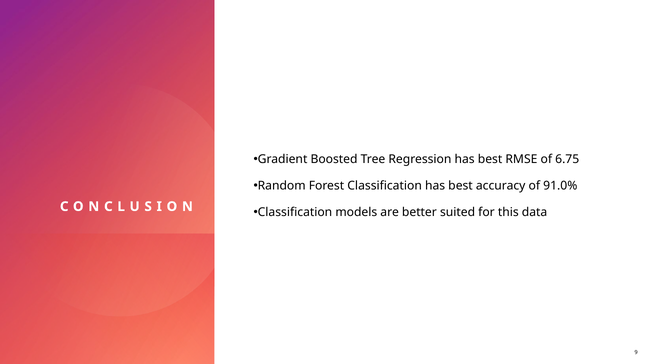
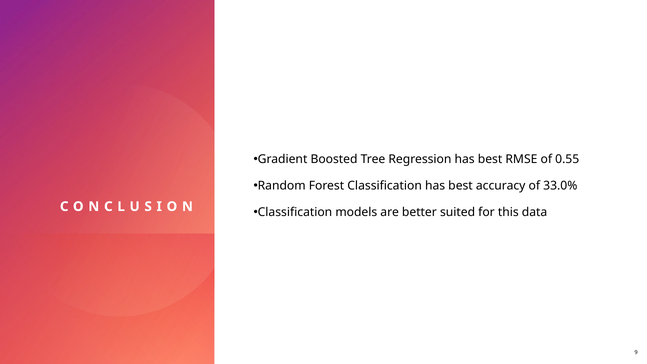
6.75: 6.75 -> 0.55 (567, 159)
91.0%: 91.0% -> 33.0% (560, 186)
